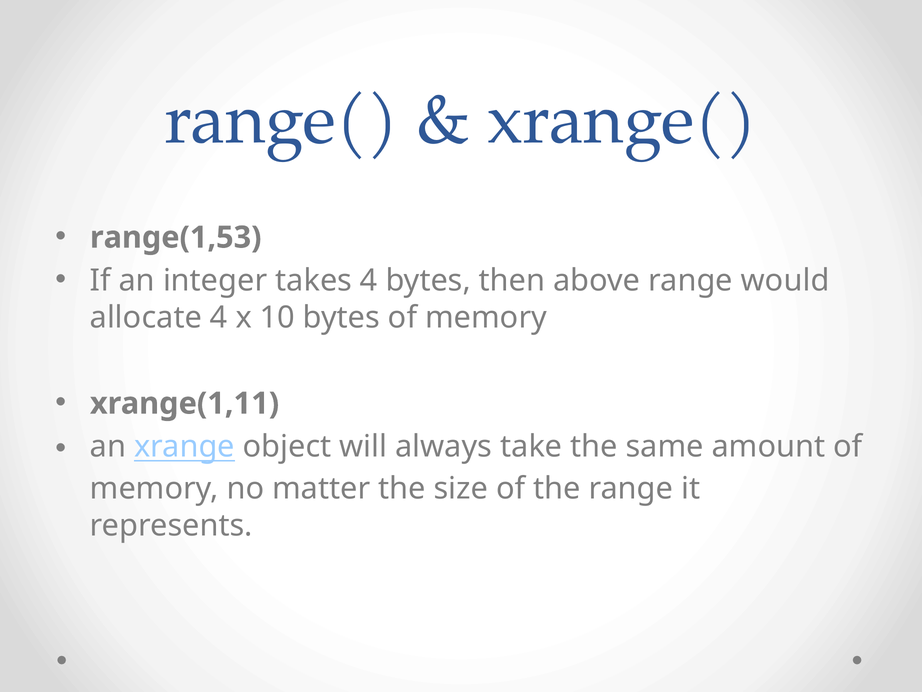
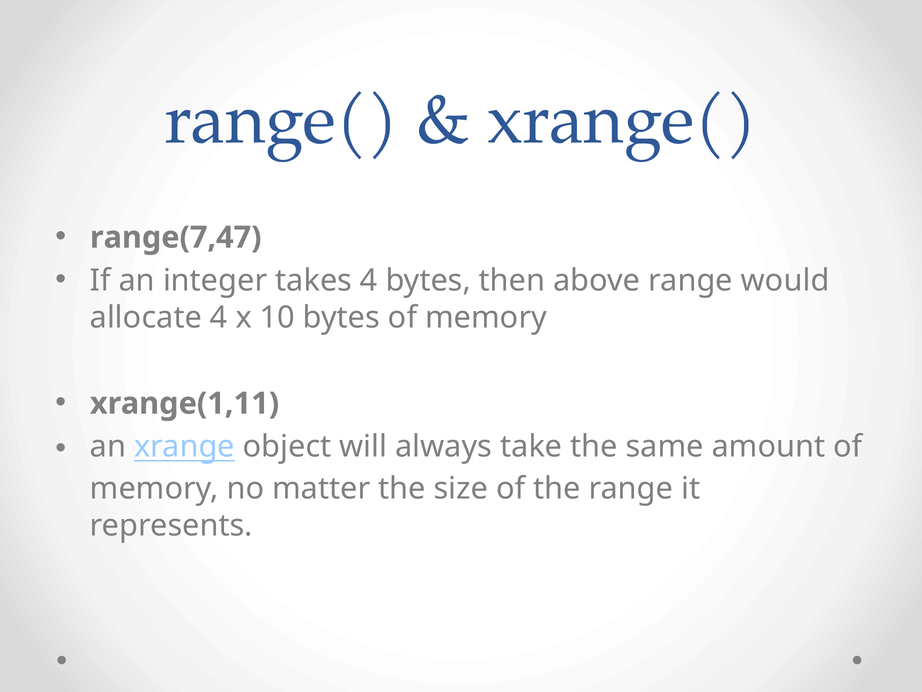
range(1,53: range(1,53 -> range(7,47 (176, 237)
